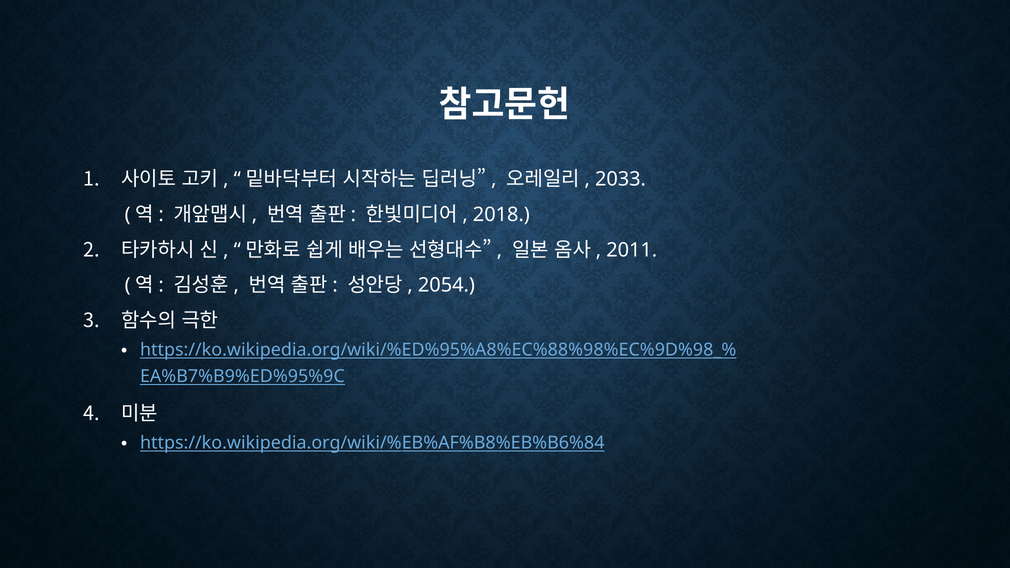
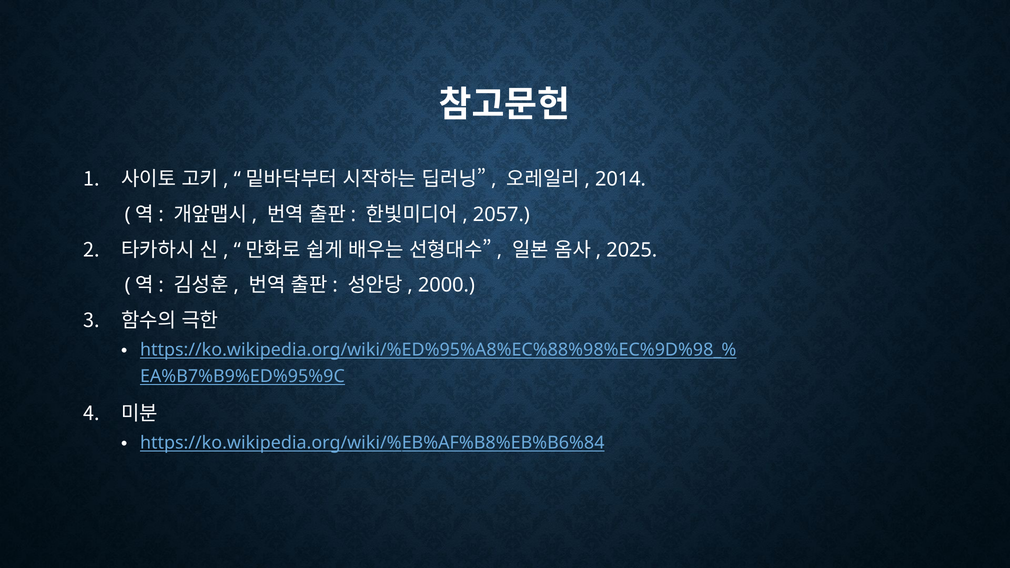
2033: 2033 -> 2014 (621, 179)
2018: 2018 -> 2057 (501, 215)
2011: 2011 -> 2025 (632, 250)
2054: 2054 -> 2000 (446, 285)
